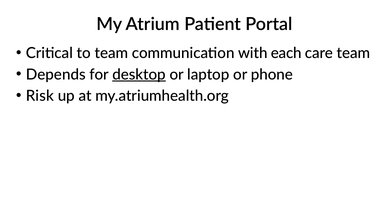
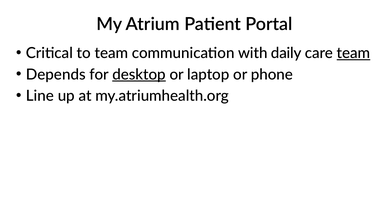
each: each -> daily (286, 53)
team underline: none -> present (353, 53)
Risk: Risk -> Line (40, 96)
